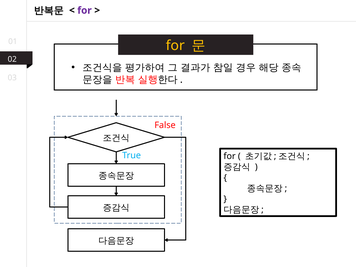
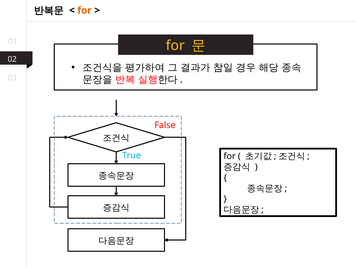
for colour: purple -> orange (85, 10)
